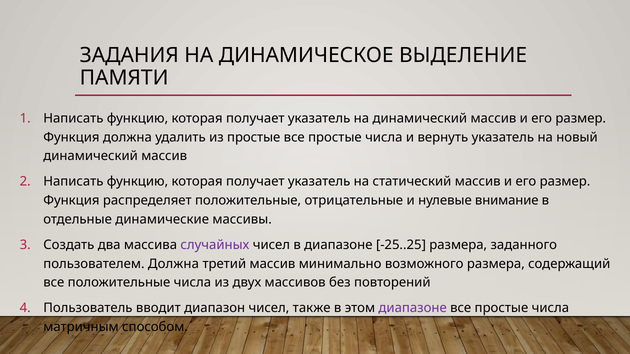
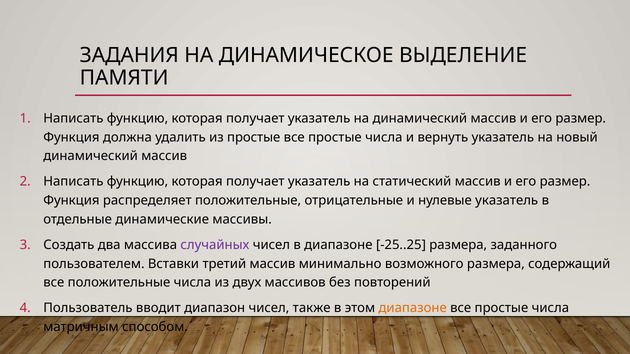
нулевые внимание: внимание -> указатель (507, 201)
пользователем Должна: Должна -> Вставки (173, 264)
диапазоне colour: purple -> orange (413, 308)
